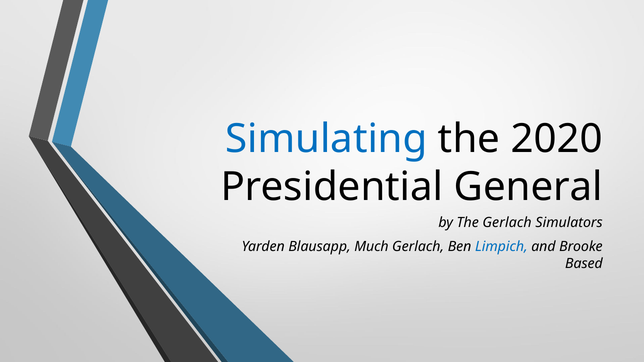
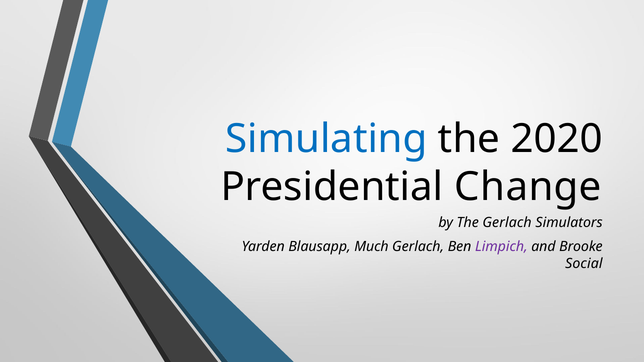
General: General -> Change (528, 187)
Limpich colour: blue -> purple (501, 247)
Based: Based -> Social (584, 264)
